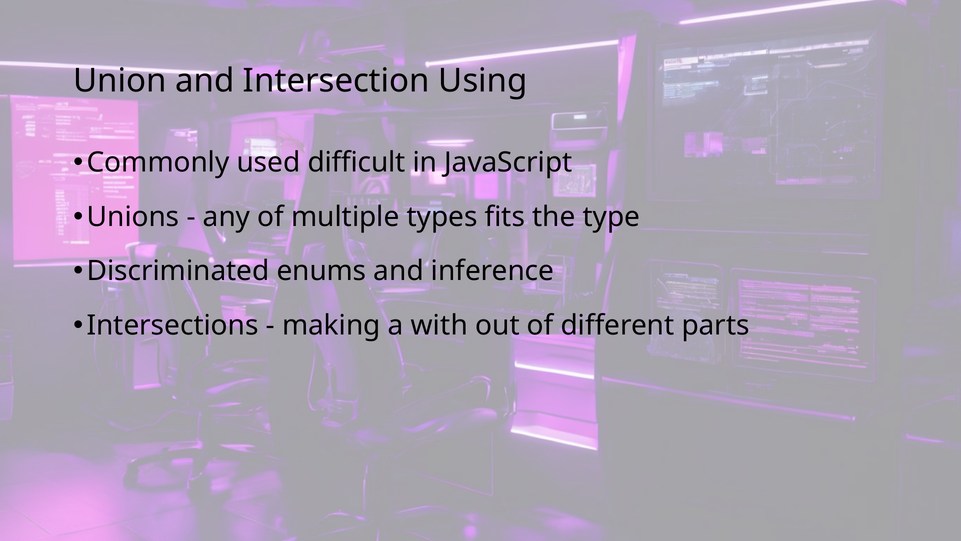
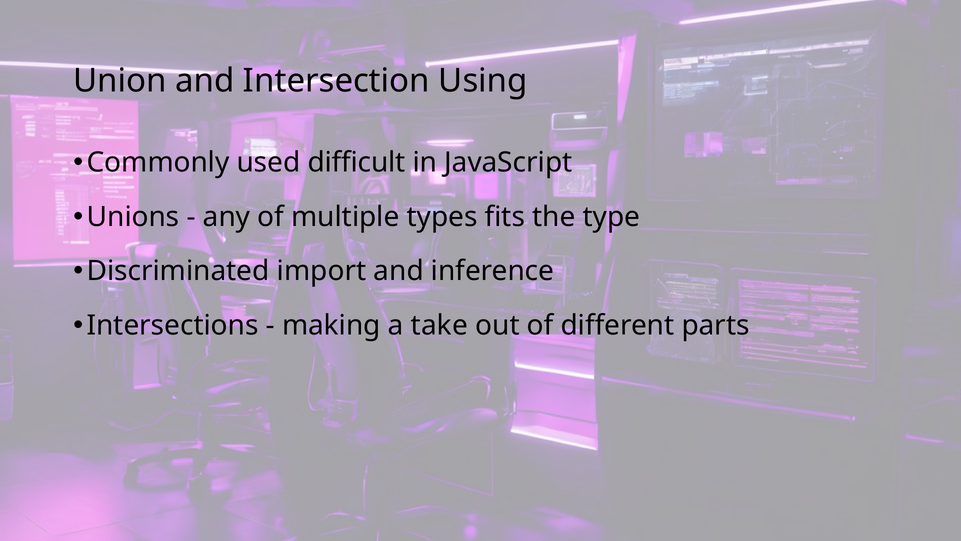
enums: enums -> import (322, 271)
with: with -> take (439, 325)
